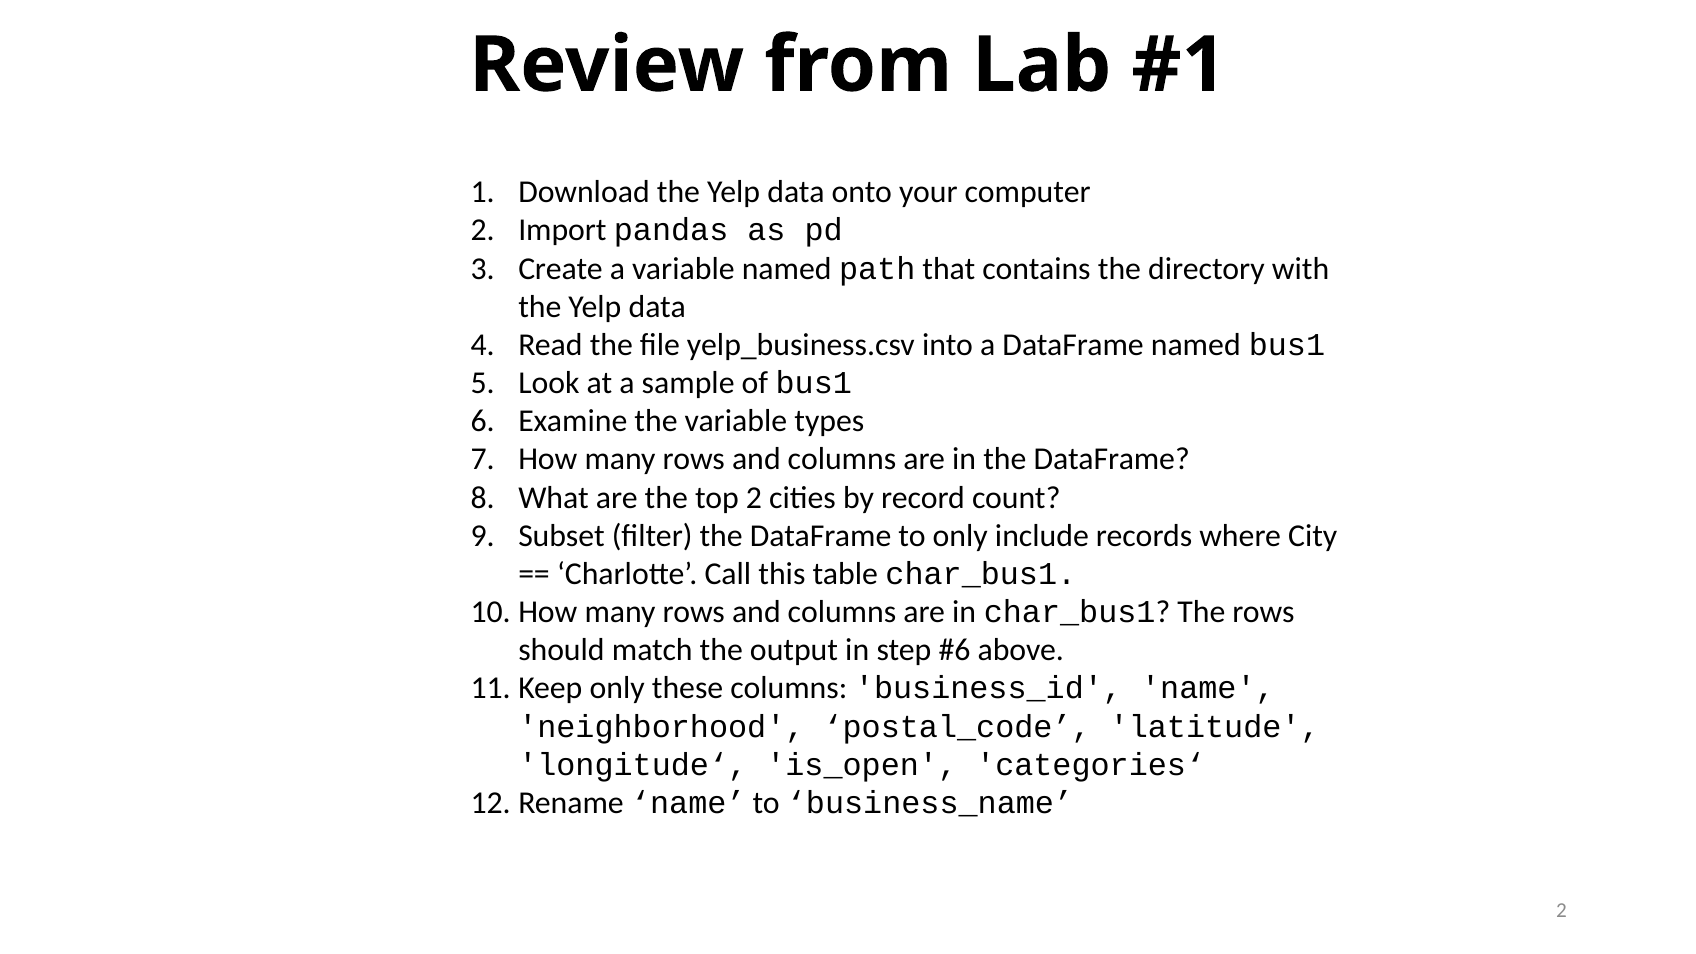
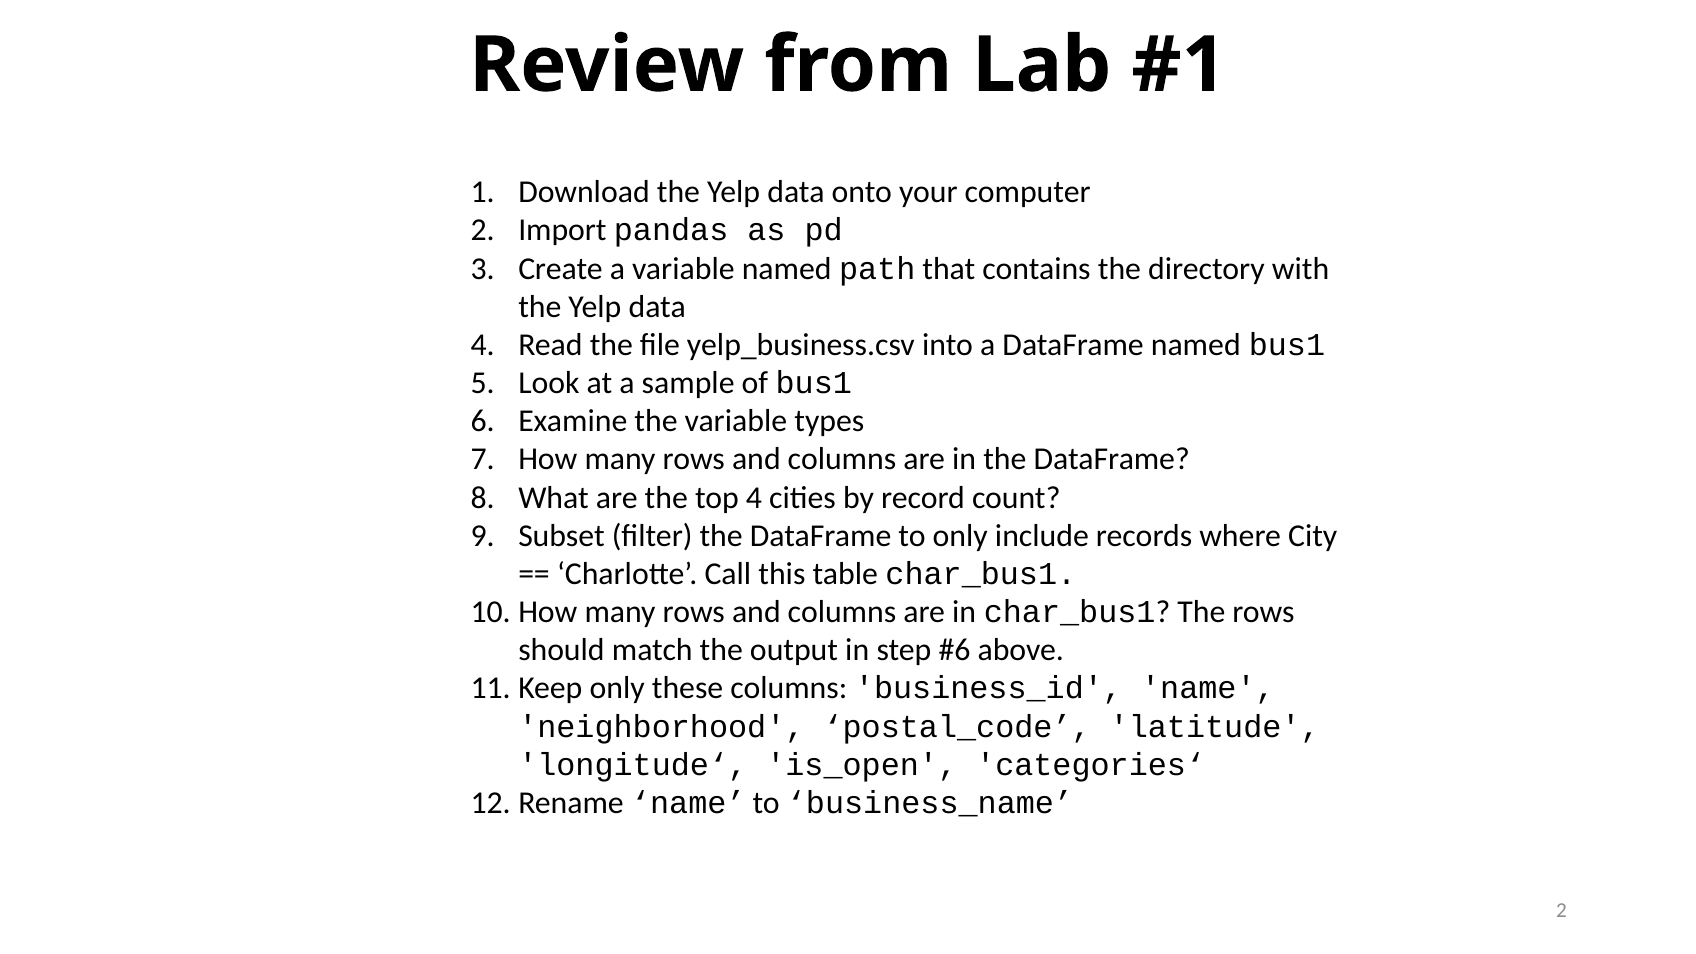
top 2: 2 -> 4 (754, 498)
